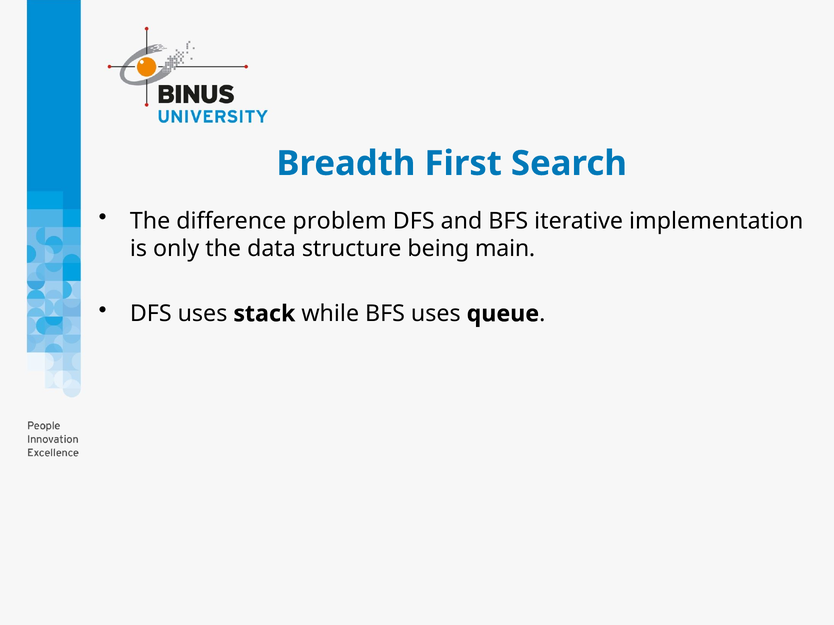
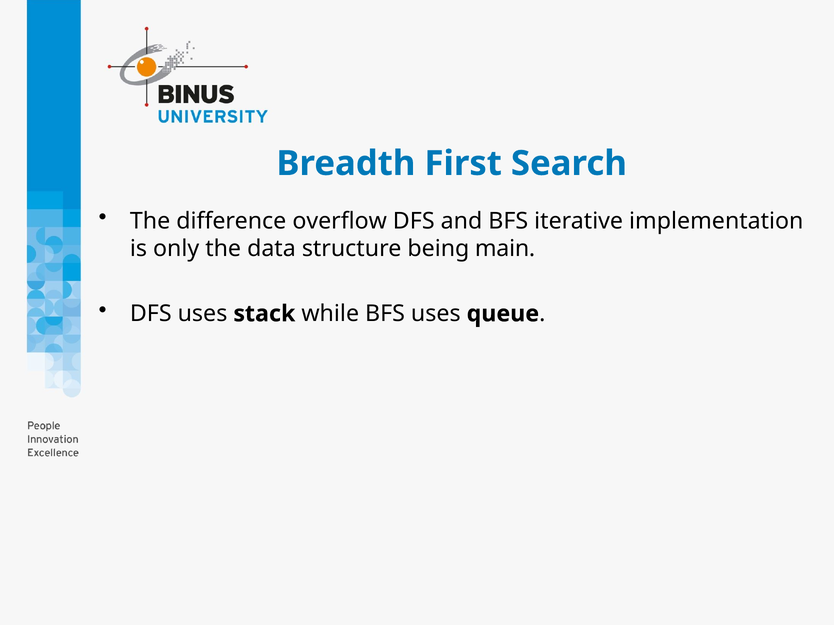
problem: problem -> overflow (340, 221)
